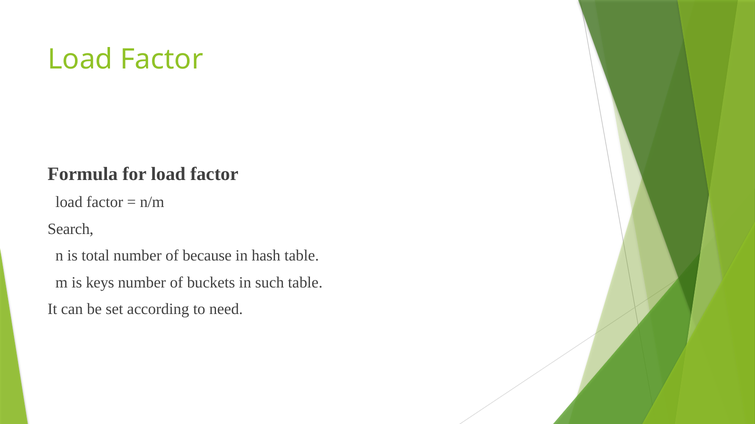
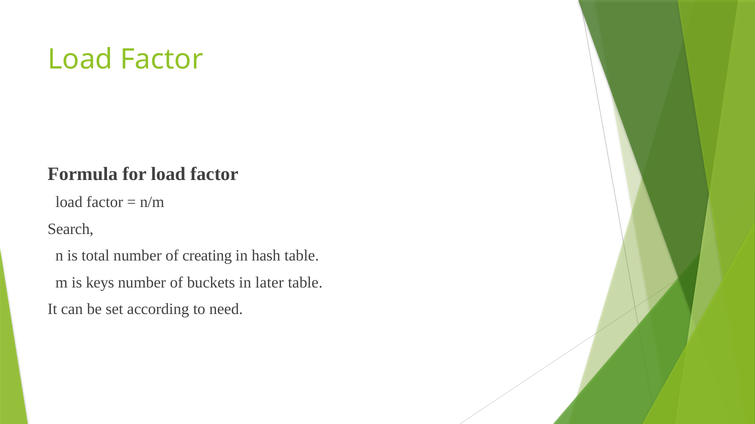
because: because -> creating (207, 256)
such: such -> later (270, 283)
